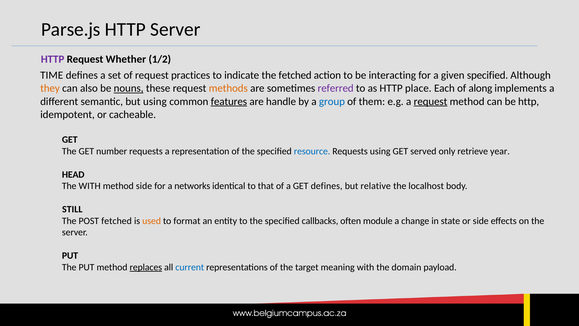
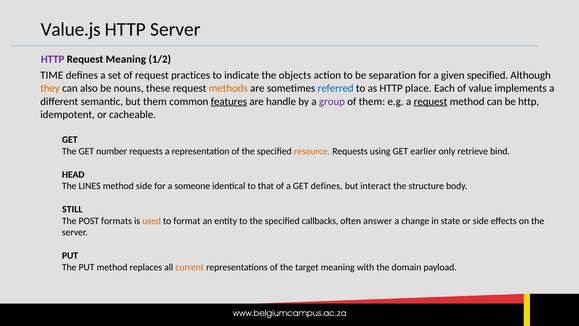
Parse.js: Parse.js -> Value.js (71, 29)
Request Whether: Whether -> Meaning (126, 59)
the fetched: fetched -> objects (295, 75)
interacting: interacting -> separation (392, 75)
nouns underline: present -> none (129, 88)
referred colour: purple -> blue (336, 88)
along: along -> value (480, 88)
but using: using -> them (155, 101)
group colour: blue -> purple (332, 101)
resource colour: blue -> orange (312, 151)
served: served -> earlier (423, 151)
year: year -> bind (500, 151)
The WITH: WITH -> LINES (90, 186)
networks: networks -> someone (192, 186)
relative: relative -> interact (376, 186)
localhost: localhost -> structure (426, 186)
POST fetched: fetched -> formats (117, 221)
module: module -> answer (378, 221)
replaces underline: present -> none (146, 267)
current colour: blue -> orange (190, 267)
